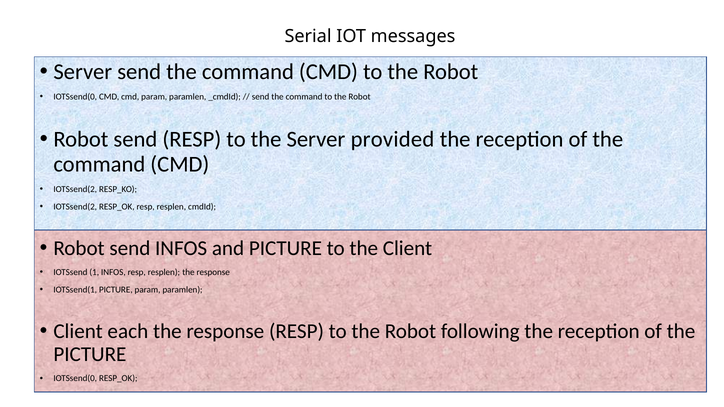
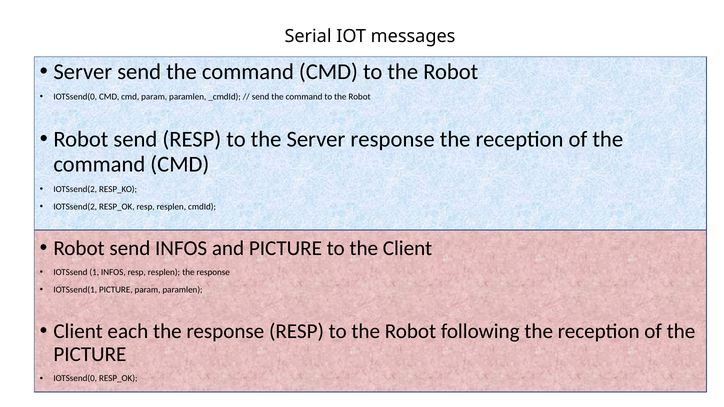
Server provided: provided -> response (393, 139)
